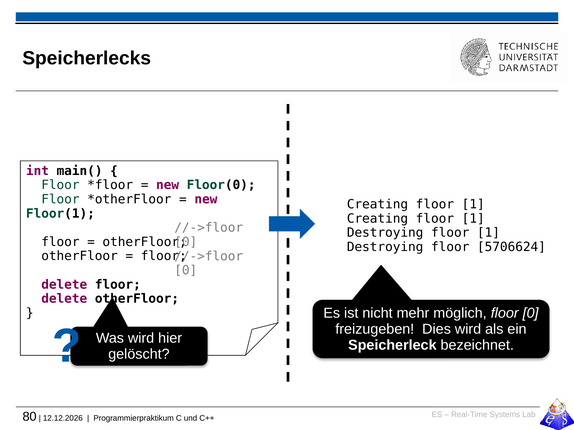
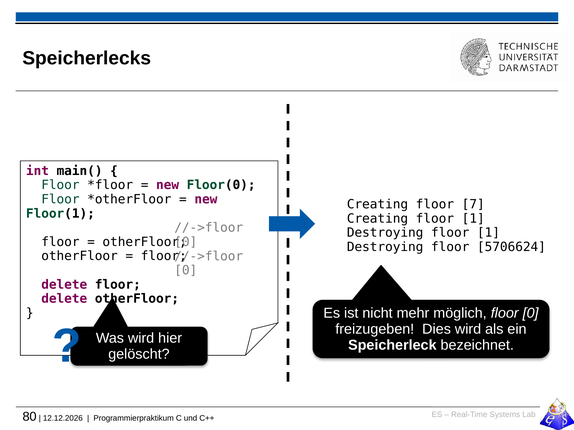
1: 1 -> 7 (473, 205)
